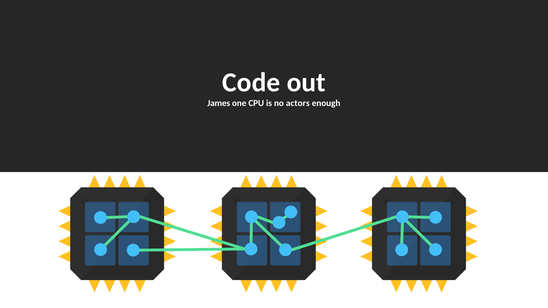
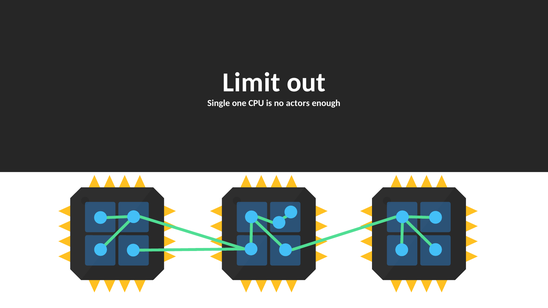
Code: Code -> Limit (251, 83)
James: James -> Single (219, 103)
